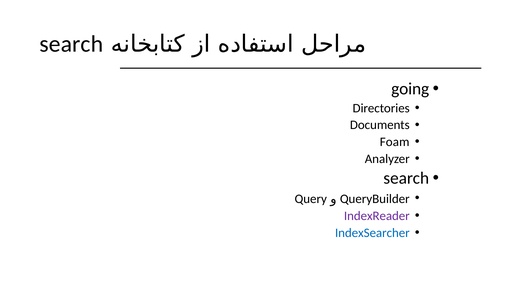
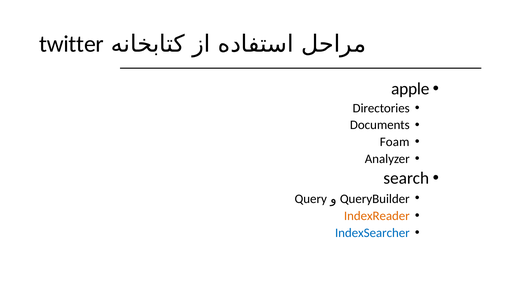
search: search -> twitter (71, 44)
going: going -> apple (410, 89)
IndexReader colour: purple -> orange (377, 216)
